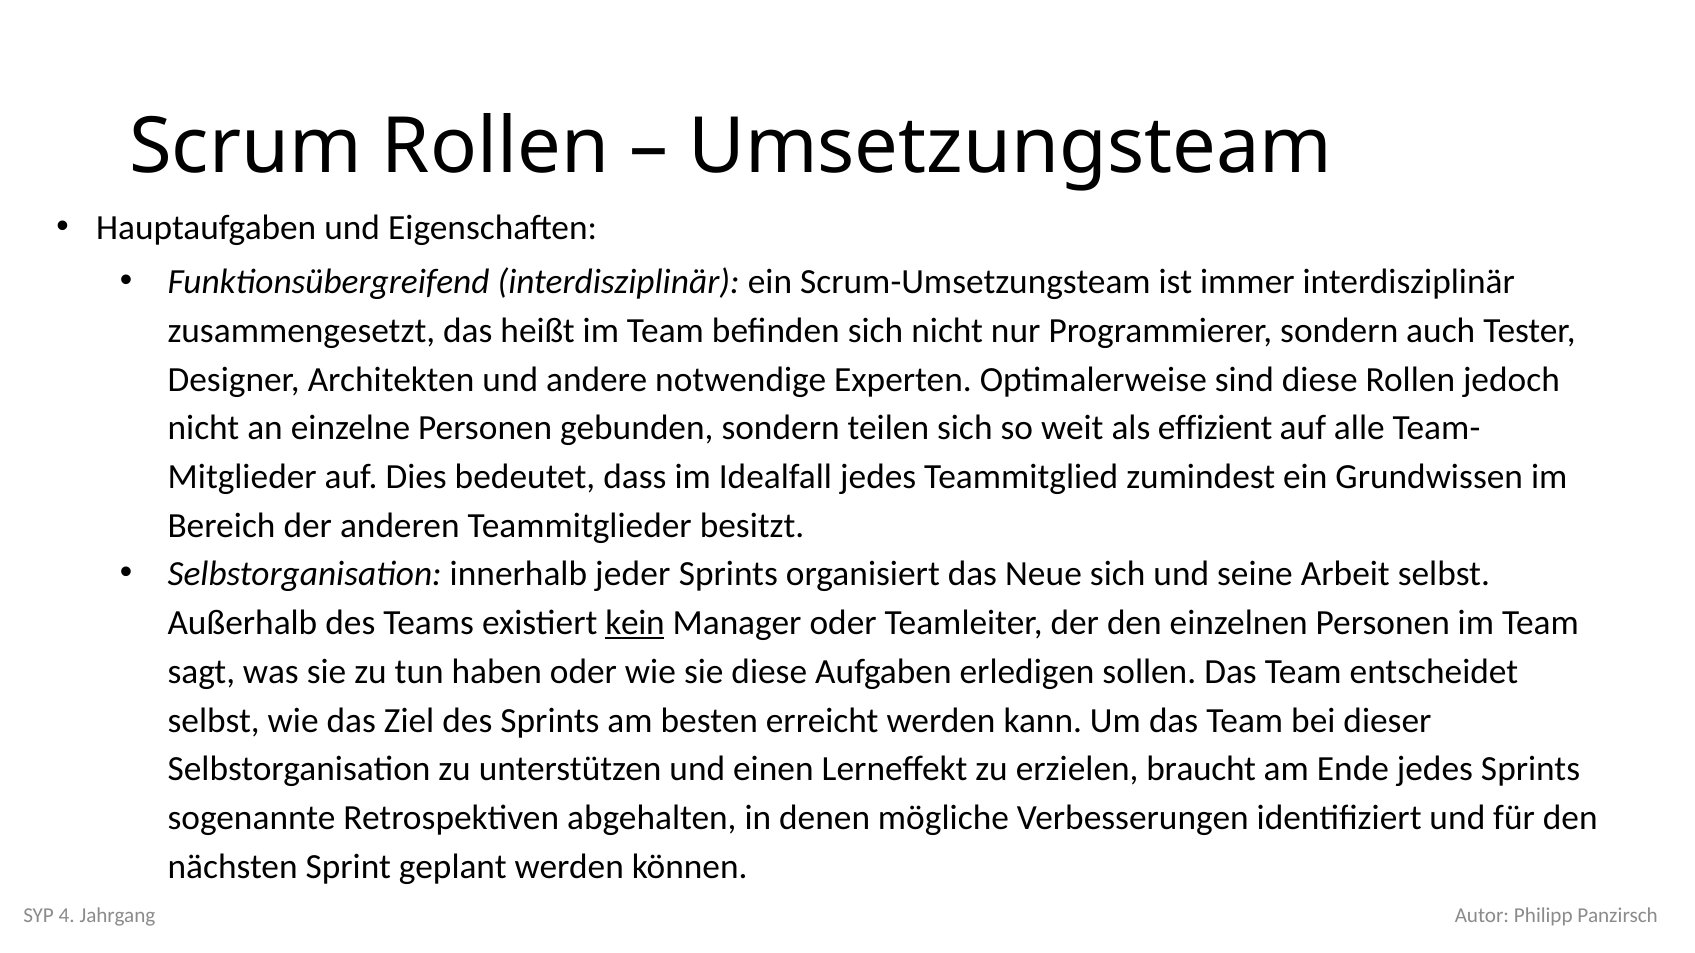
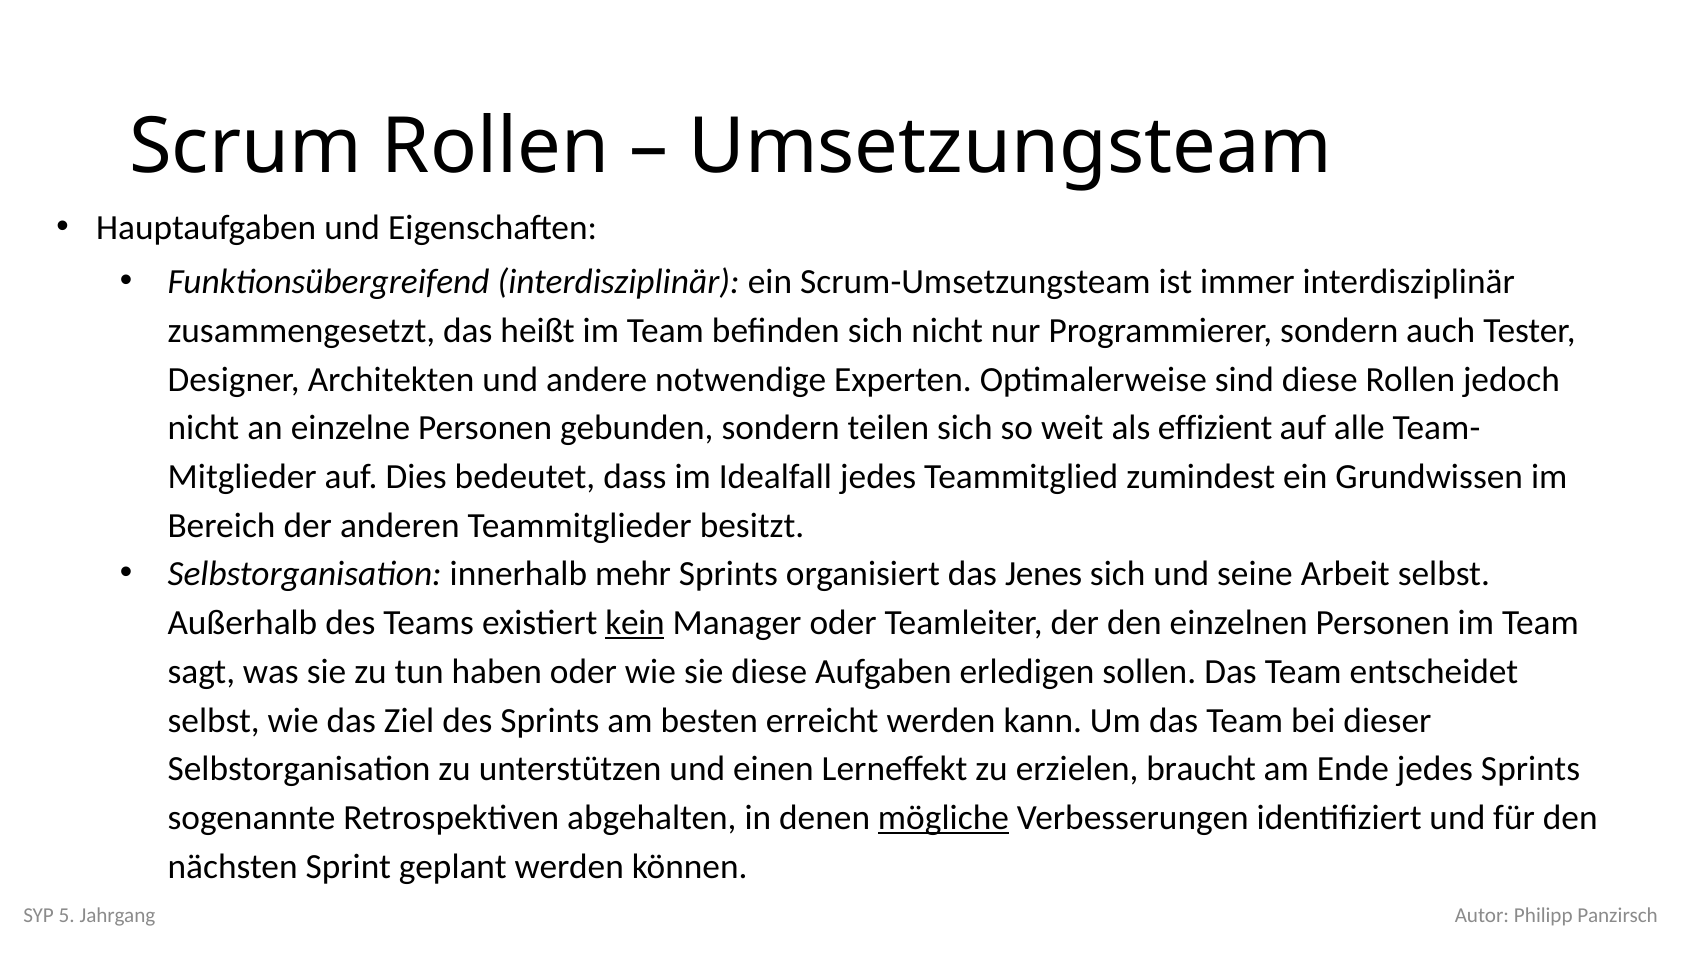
jeder: jeder -> mehr (633, 575)
Neue: Neue -> Jenes (1044, 575)
mögliche underline: none -> present (943, 818)
4: 4 -> 5 (67, 916)
